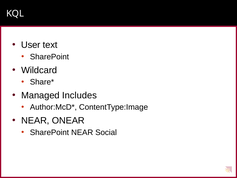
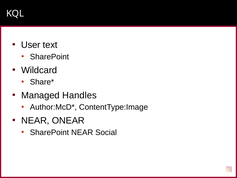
Includes: Includes -> Handles (79, 95)
